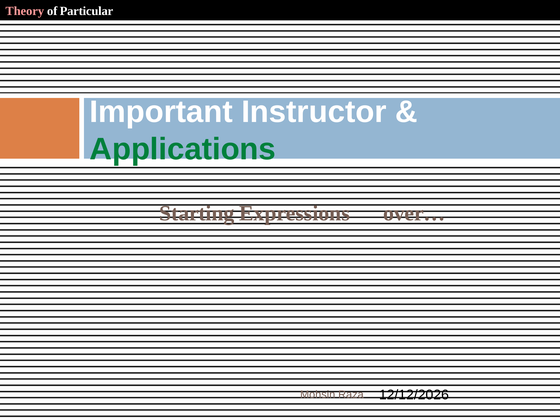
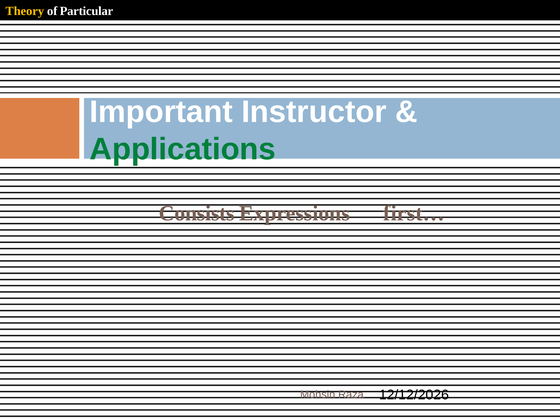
Theory colour: pink -> yellow (25, 11)
Starting: Starting -> Consists (197, 213)
over…: over… -> first… (414, 213)
